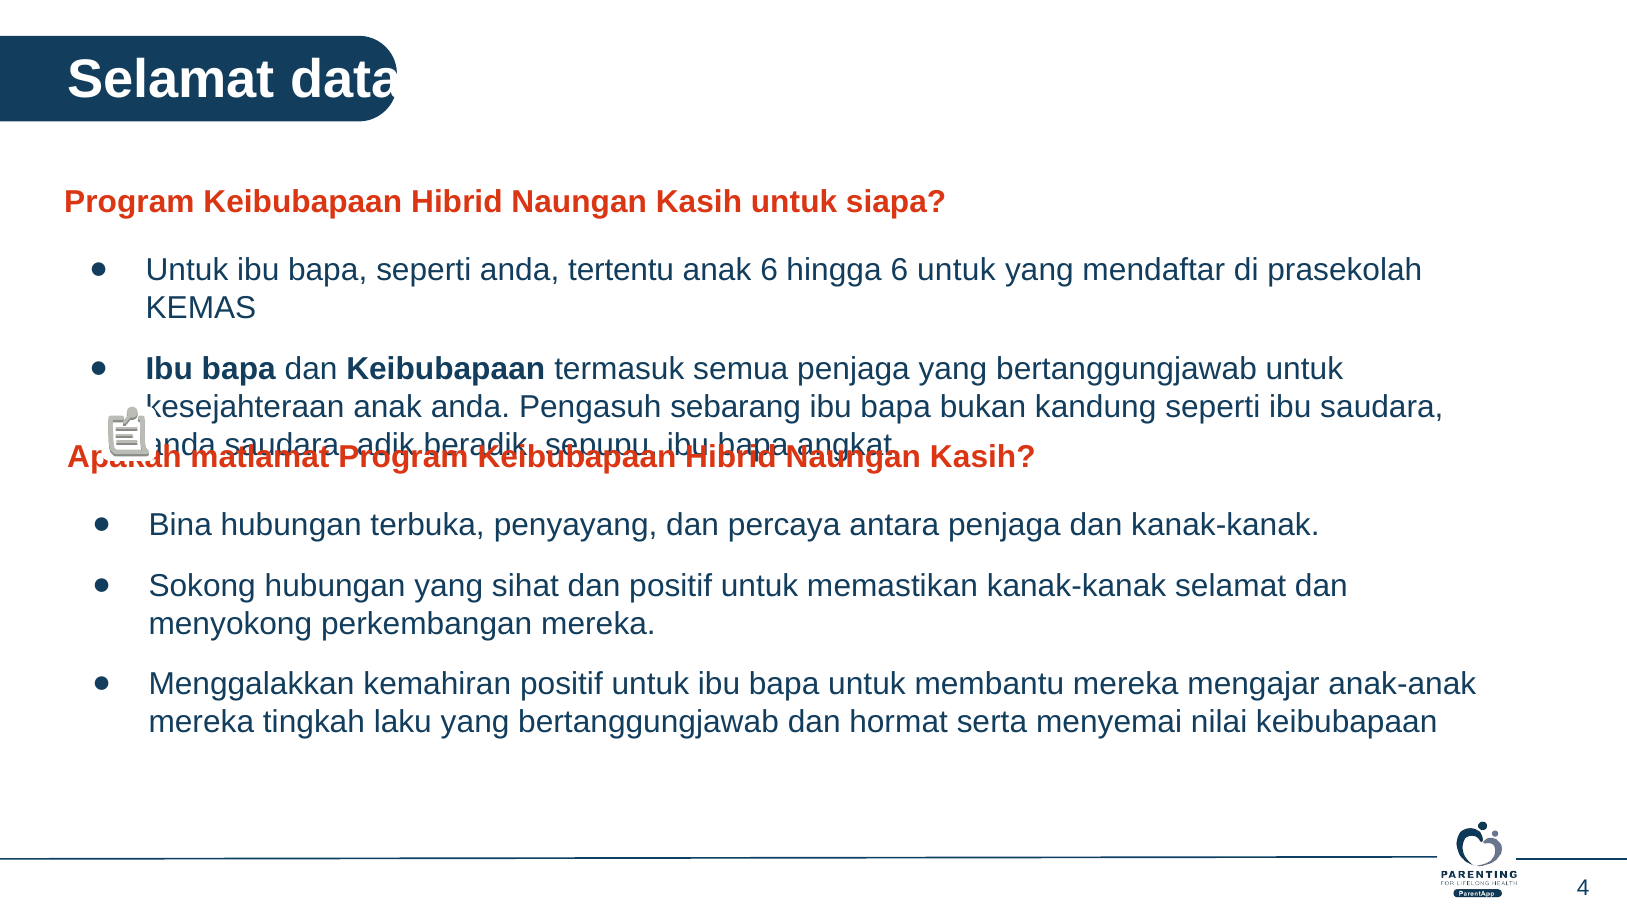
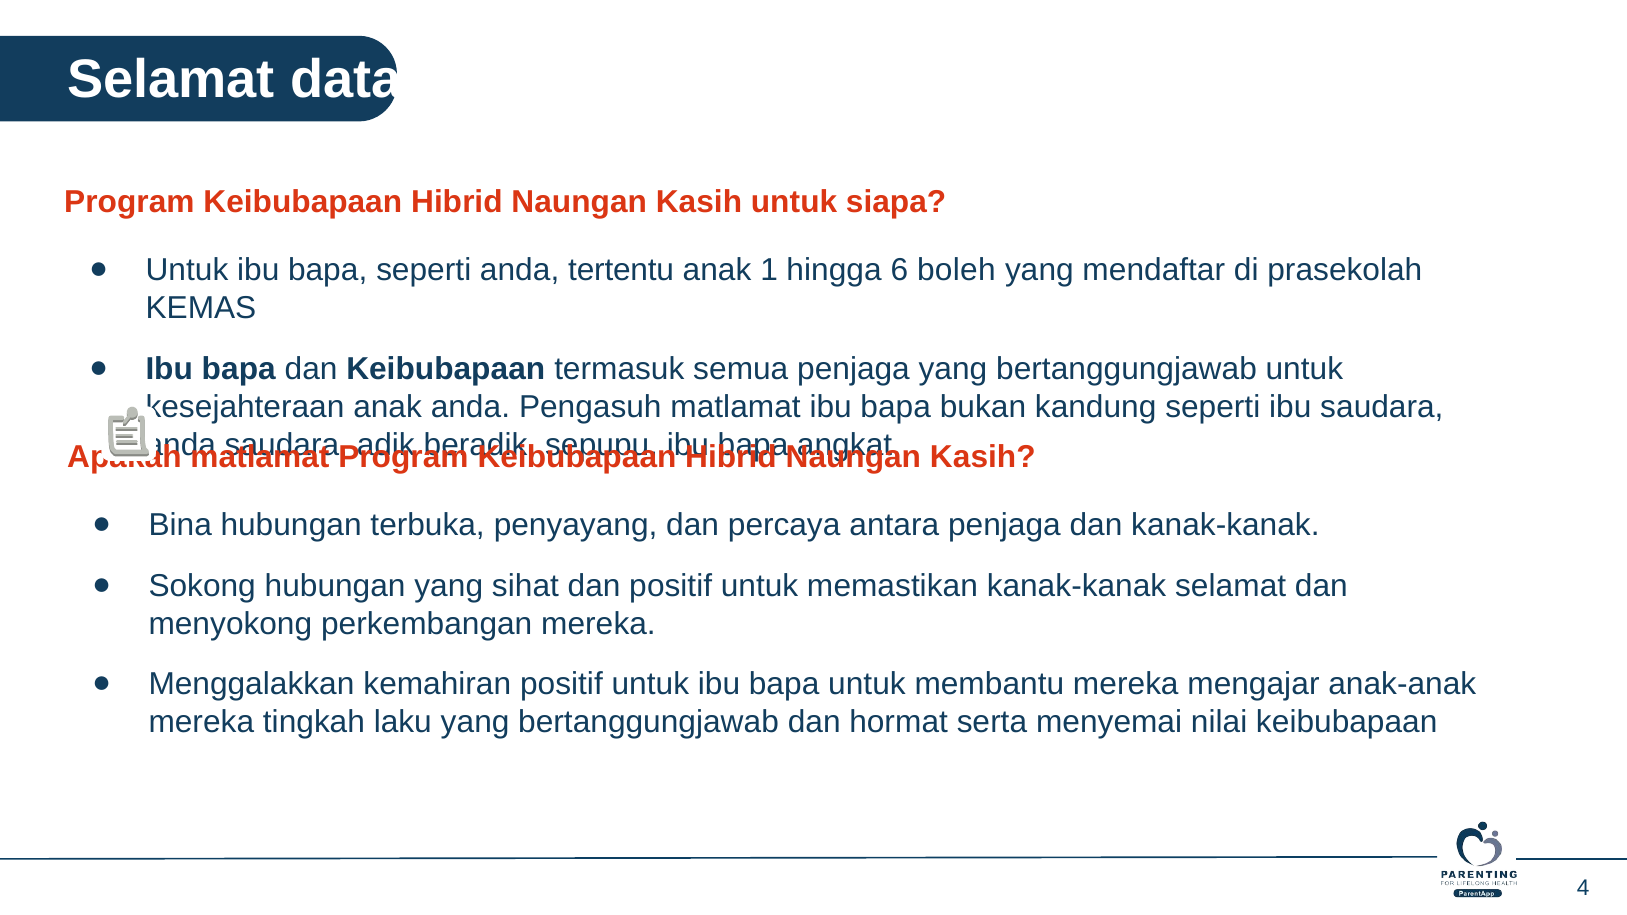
anak 6: 6 -> 1 (769, 270)
6 untuk: untuk -> boleh (956, 270)
Pengasuh sebarang: sebarang -> matlamat (736, 407)
